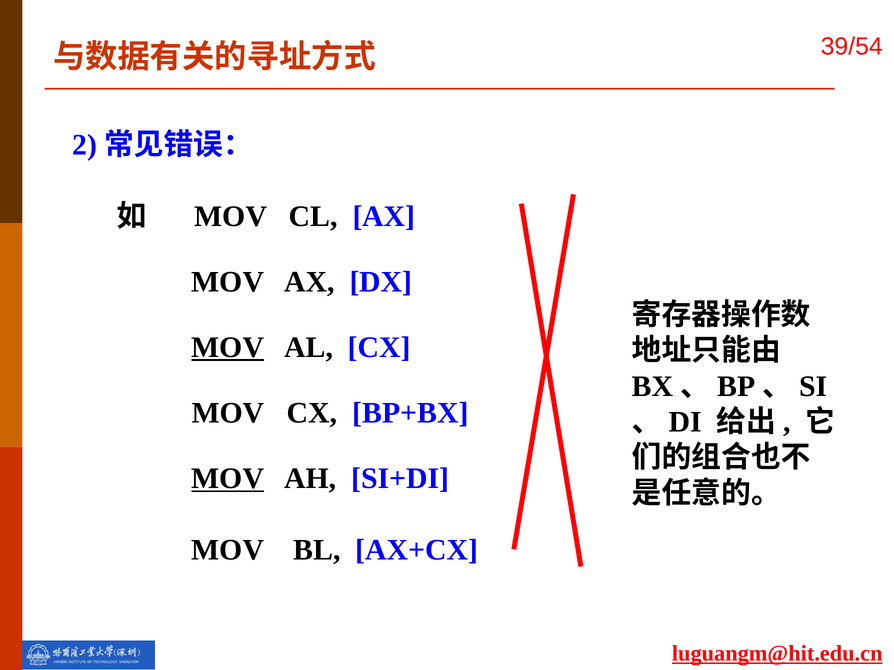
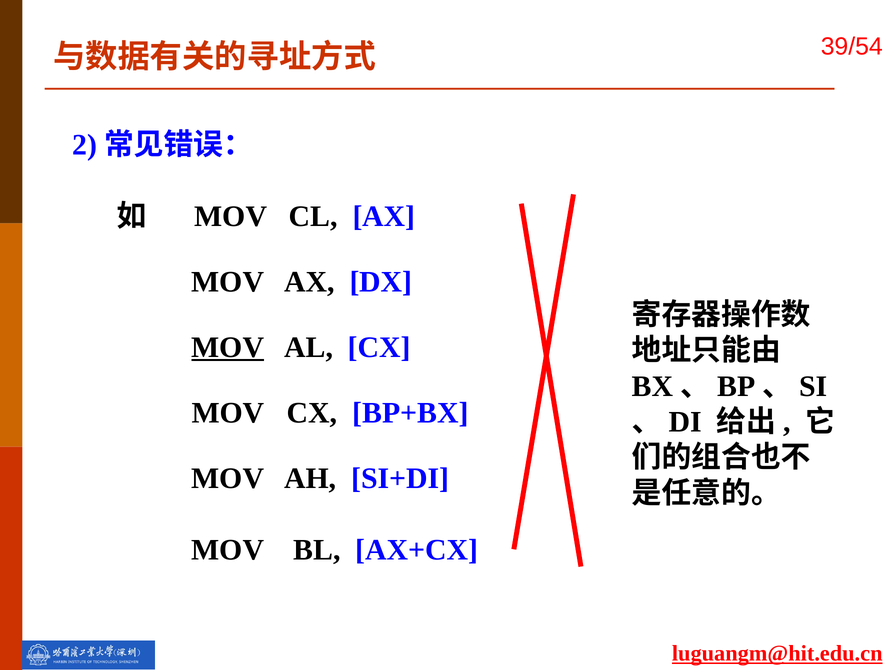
MOV underline: present -> none (228, 479)
